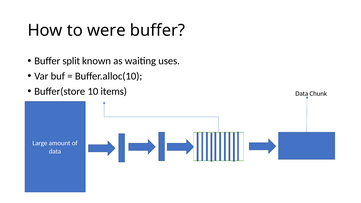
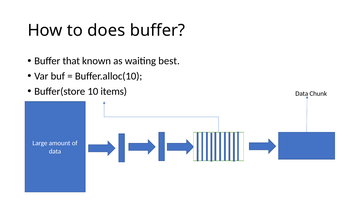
were: were -> does (106, 30)
split: split -> that (71, 61)
uses: uses -> best (169, 61)
